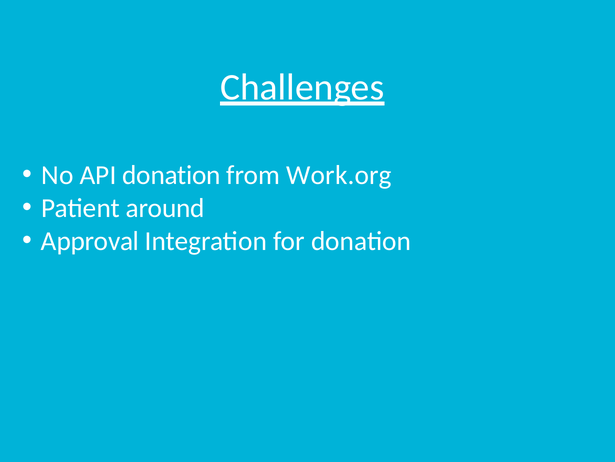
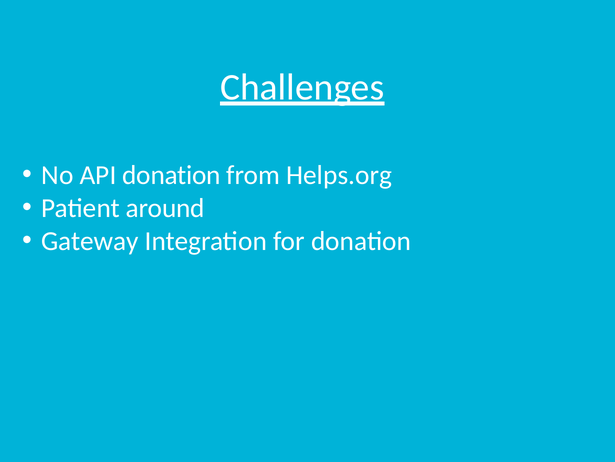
Work.org: Work.org -> Helps.org (339, 175)
Approval: Approval -> Gateway (90, 241)
